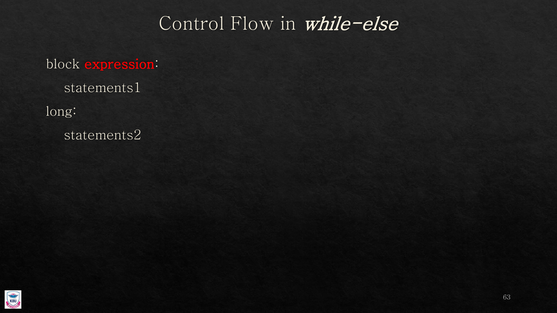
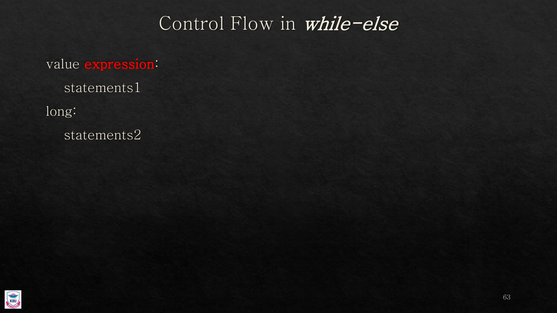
block: block -> value (63, 64)
